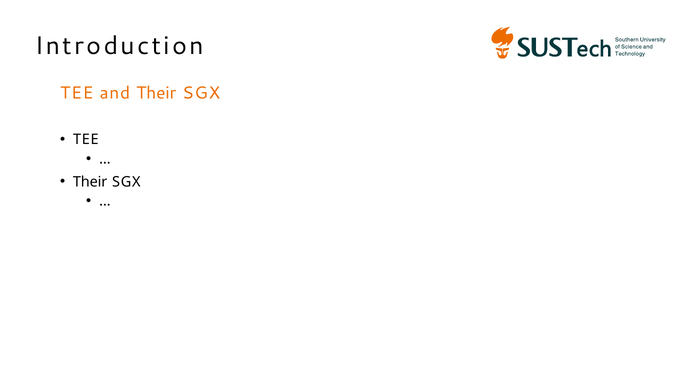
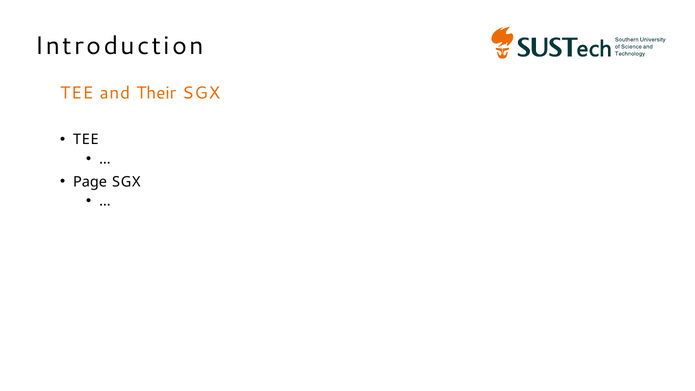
Their: Their -> Page (90, 182)
